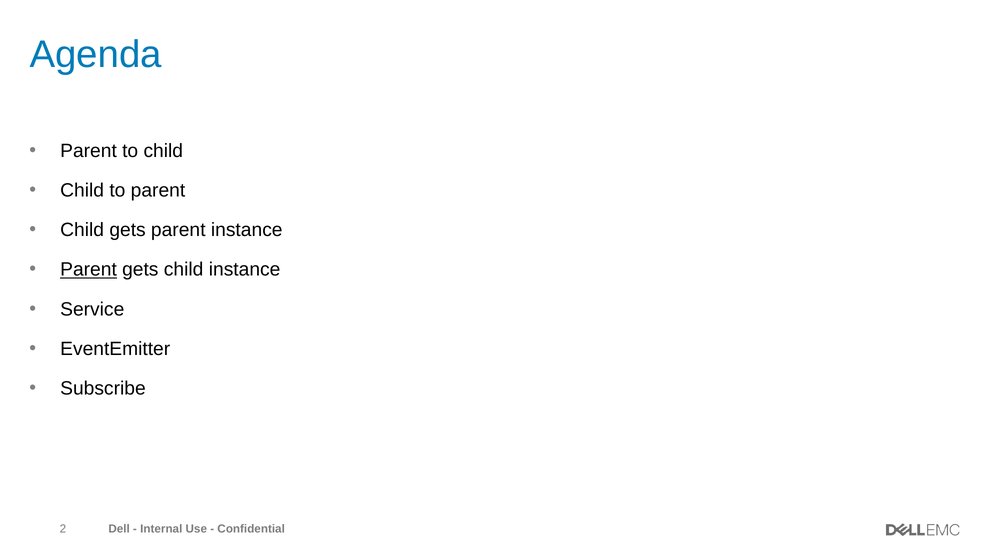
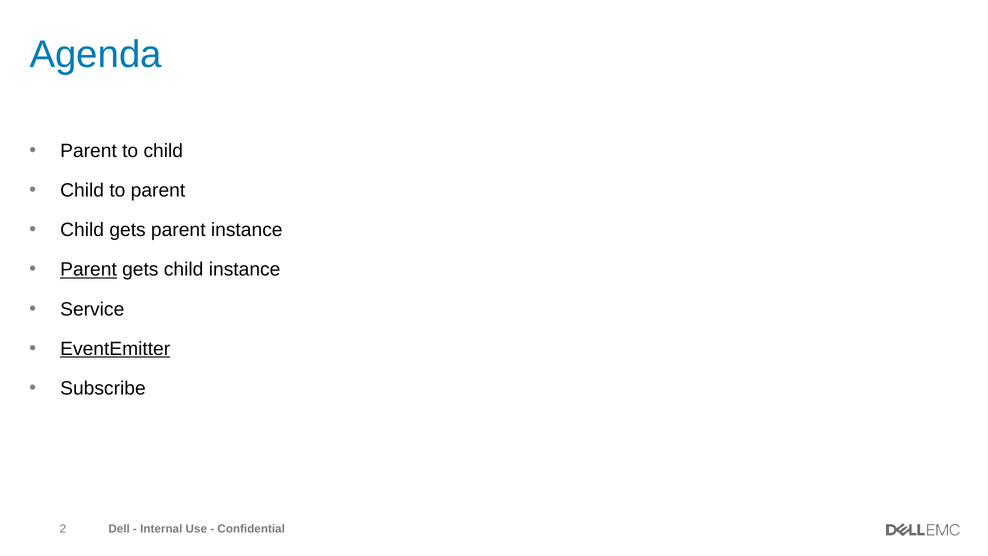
EventEmitter underline: none -> present (115, 349)
